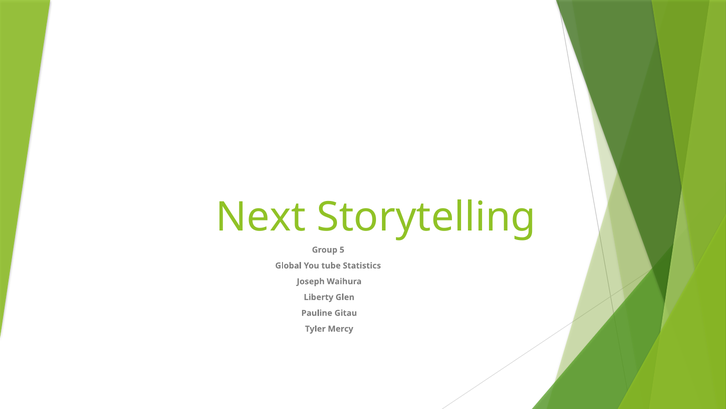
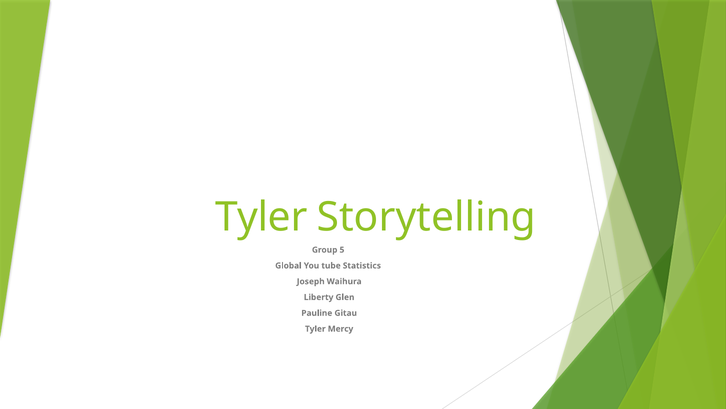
Next: Next -> Tyler (261, 217)
